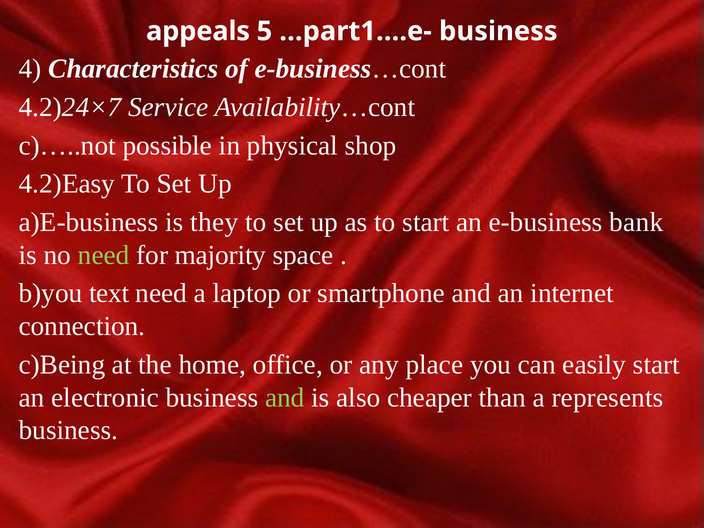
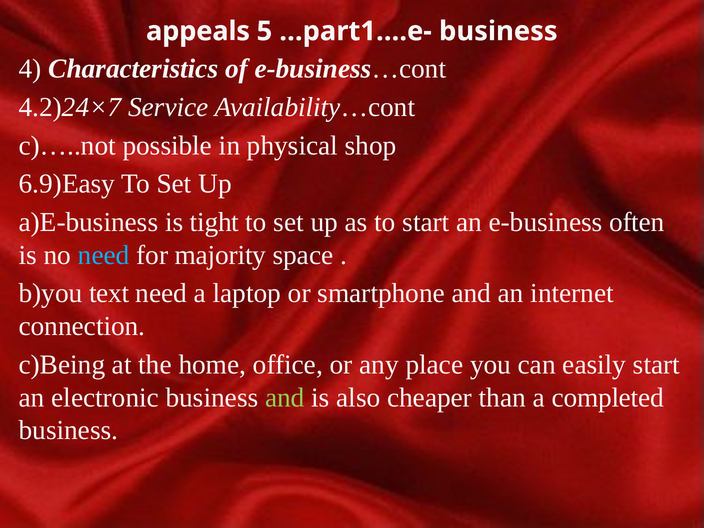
4.2)Easy: 4.2)Easy -> 6.9)Easy (67, 184)
they: they -> tight (215, 222)
bank: bank -> often (637, 222)
need colour: light green -> light blue (104, 255)
represents: represents -> completed (608, 398)
